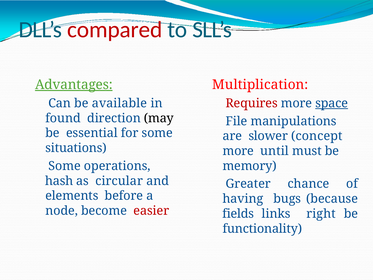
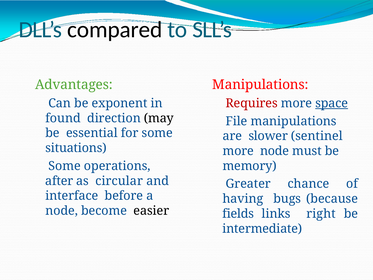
compared colour: red -> black (115, 30)
Advantages underline: present -> none (74, 85)
Multiplication: Multiplication -> Manipulations (260, 85)
available: available -> exponent (120, 103)
concept: concept -> sentinel (317, 136)
more until: until -> node (275, 151)
hash: hash -> after (59, 181)
elements: elements -> interface (72, 196)
easier colour: red -> black (151, 211)
functionality: functionality -> intermediate (262, 228)
